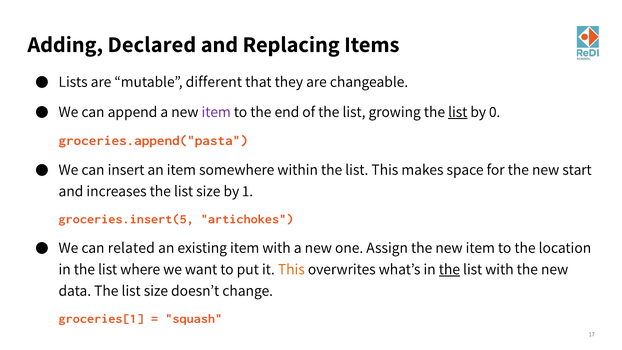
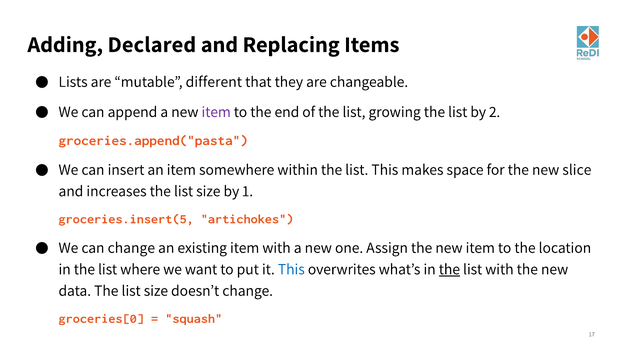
list underline: present -> none (458, 112)
0: 0 -> 2 (495, 112)
start: start -> slice (577, 170)
can related: related -> change (131, 248)
This colour: orange -> blue (291, 269)
groceries[1: groceries[1 -> groceries[0 (101, 318)
